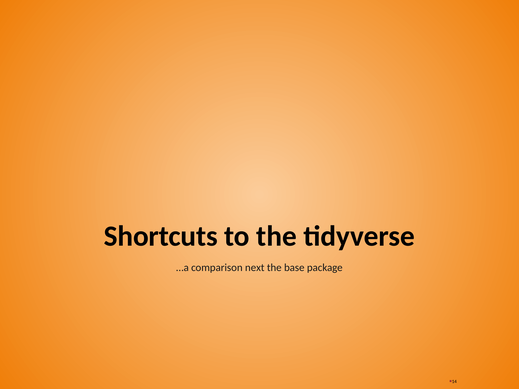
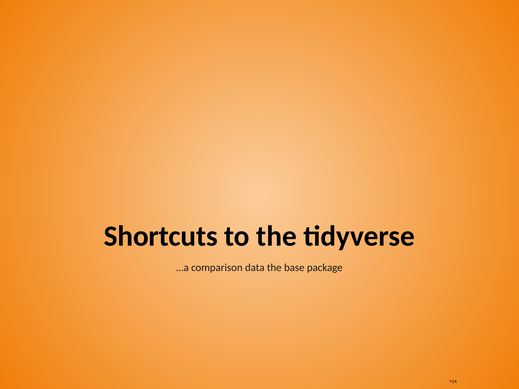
next: next -> data (255, 268)
